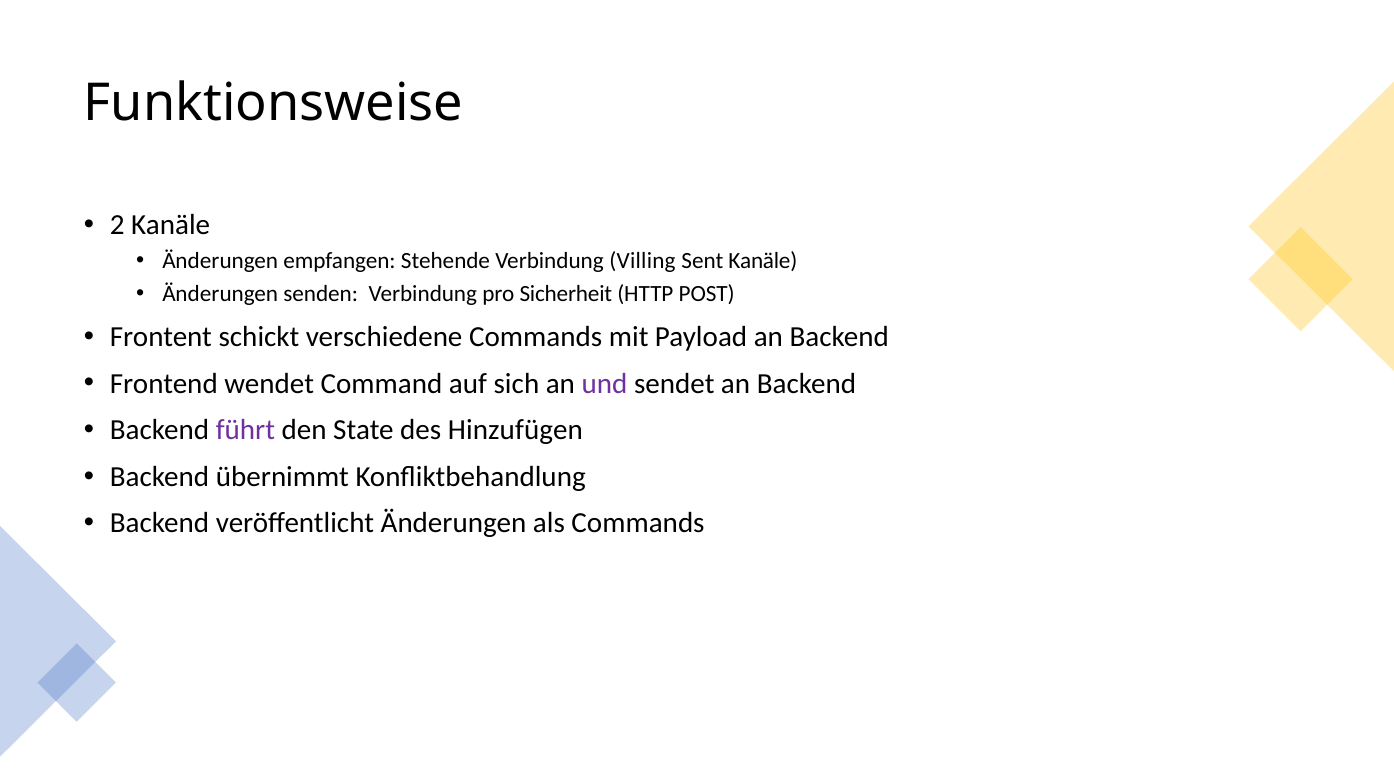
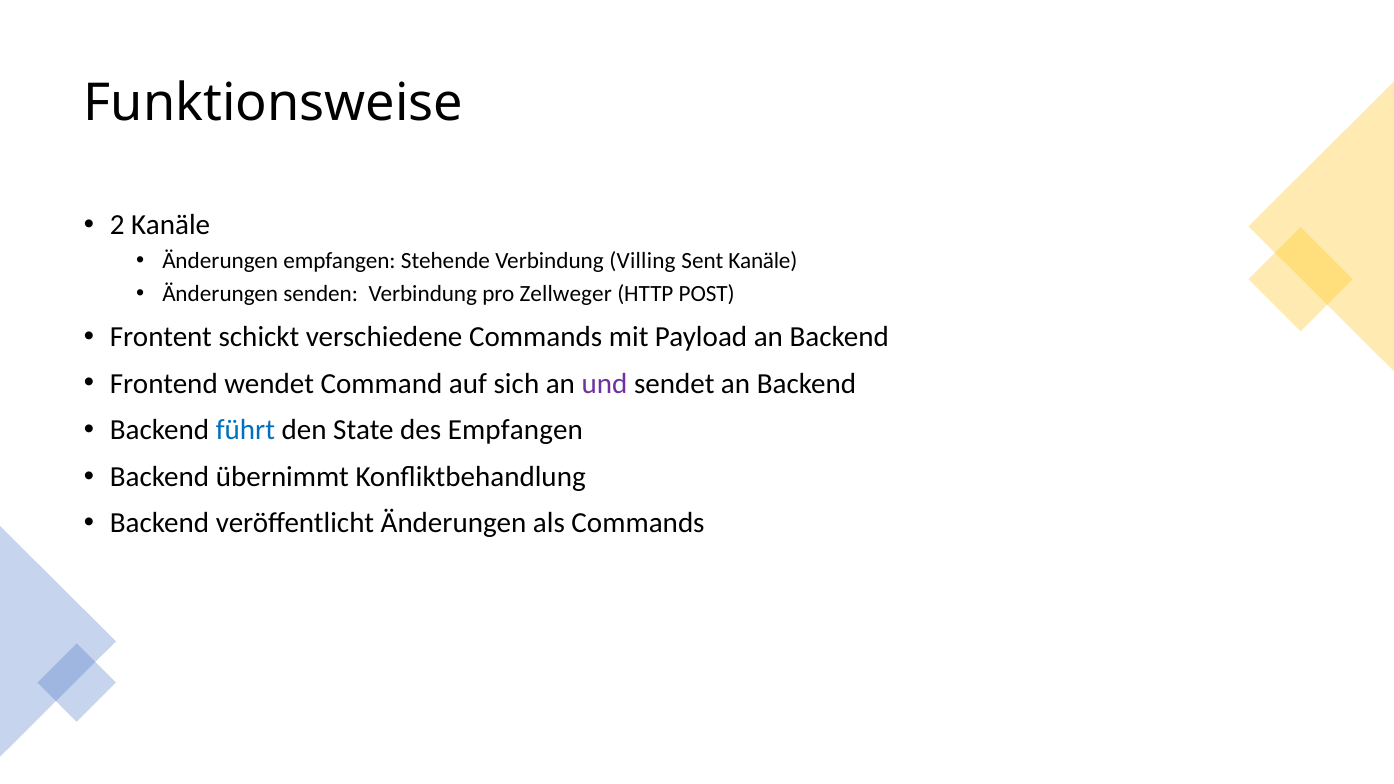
Sicherheit: Sicherheit -> Zellweger (566, 294)
führt colour: purple -> blue (245, 430)
des Hinzufügen: Hinzufügen -> Empfangen (515, 430)
